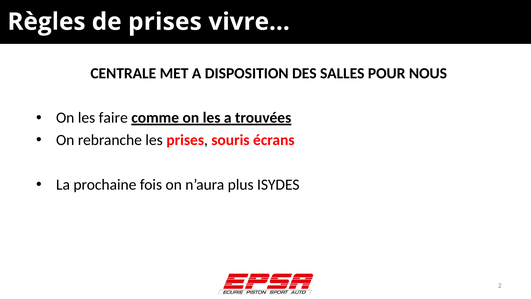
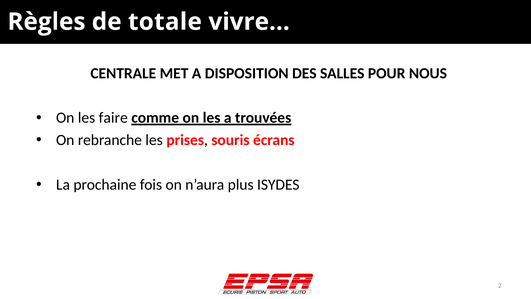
de prises: prises -> totale (165, 22)
